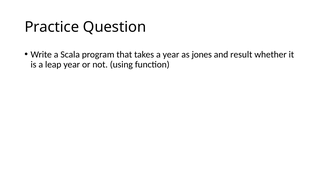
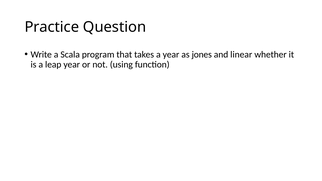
result: result -> linear (241, 54)
